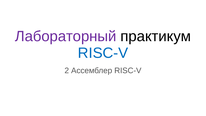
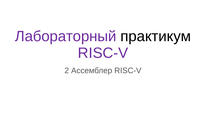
RISC-V colour: blue -> purple (103, 53)
